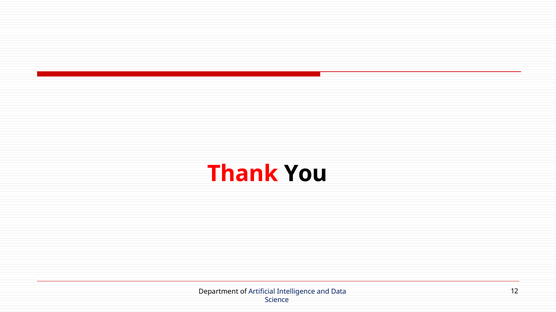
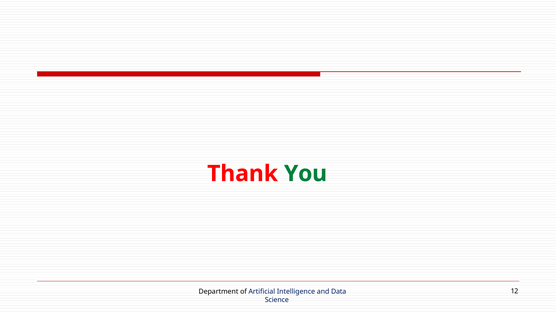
You colour: black -> green (306, 174)
